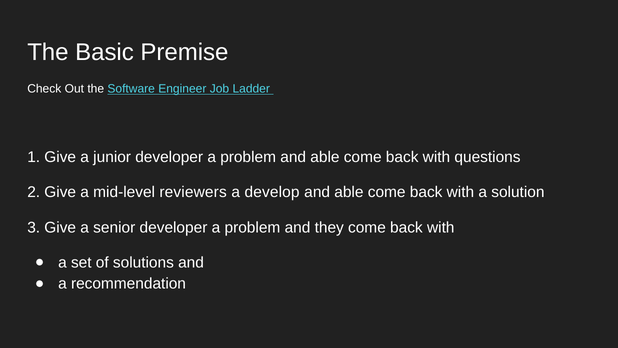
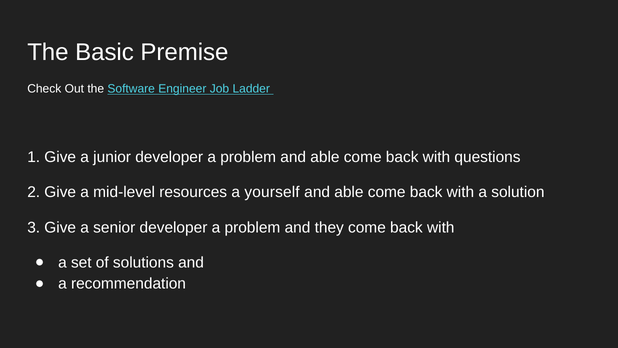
reviewers: reviewers -> resources (193, 192)
develop: develop -> yourself (272, 192)
